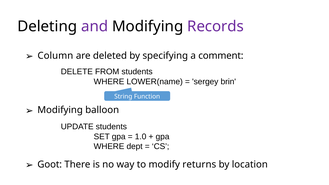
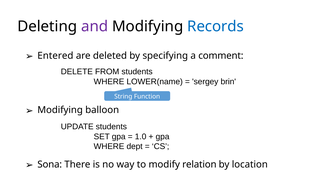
Records colour: purple -> blue (216, 26)
Column: Column -> Entered (55, 56)
Goot: Goot -> Sona (50, 164)
returns: returns -> relation (199, 164)
